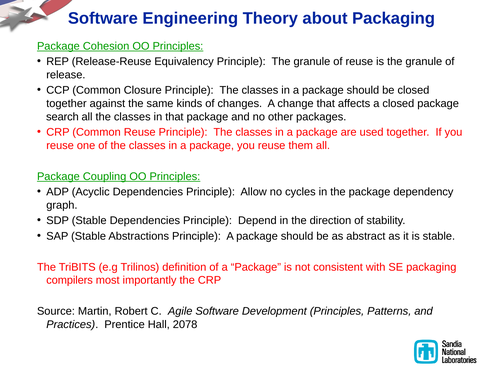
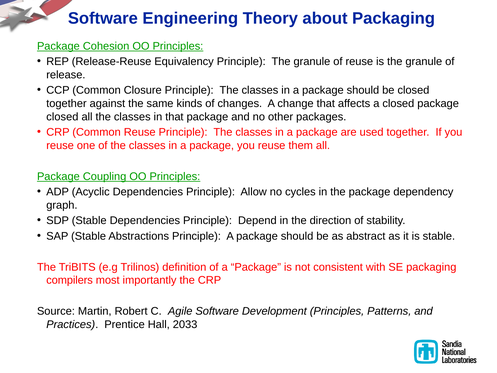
search: search -> closed (62, 117)
2078: 2078 -> 2033 (185, 324)
